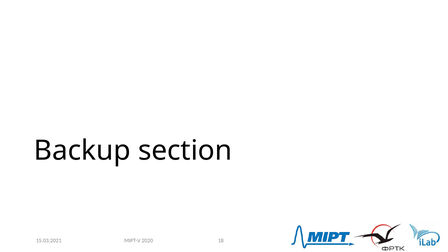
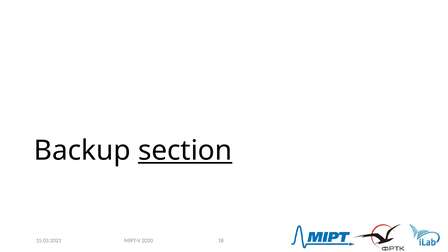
section underline: none -> present (185, 151)
